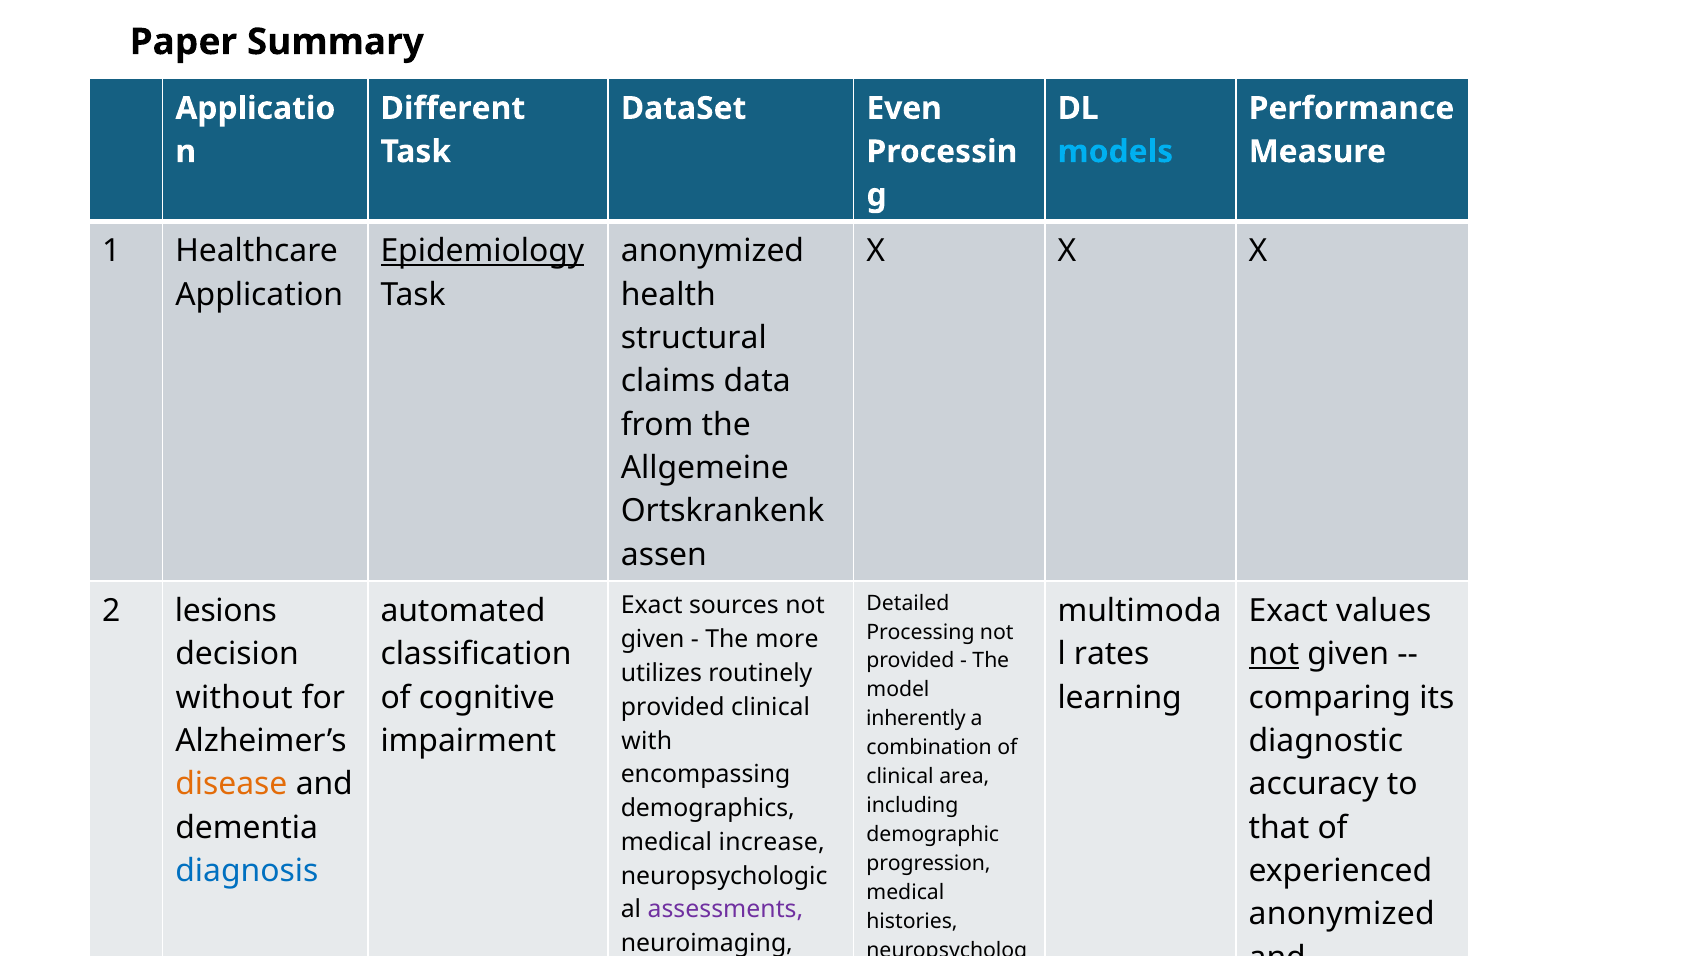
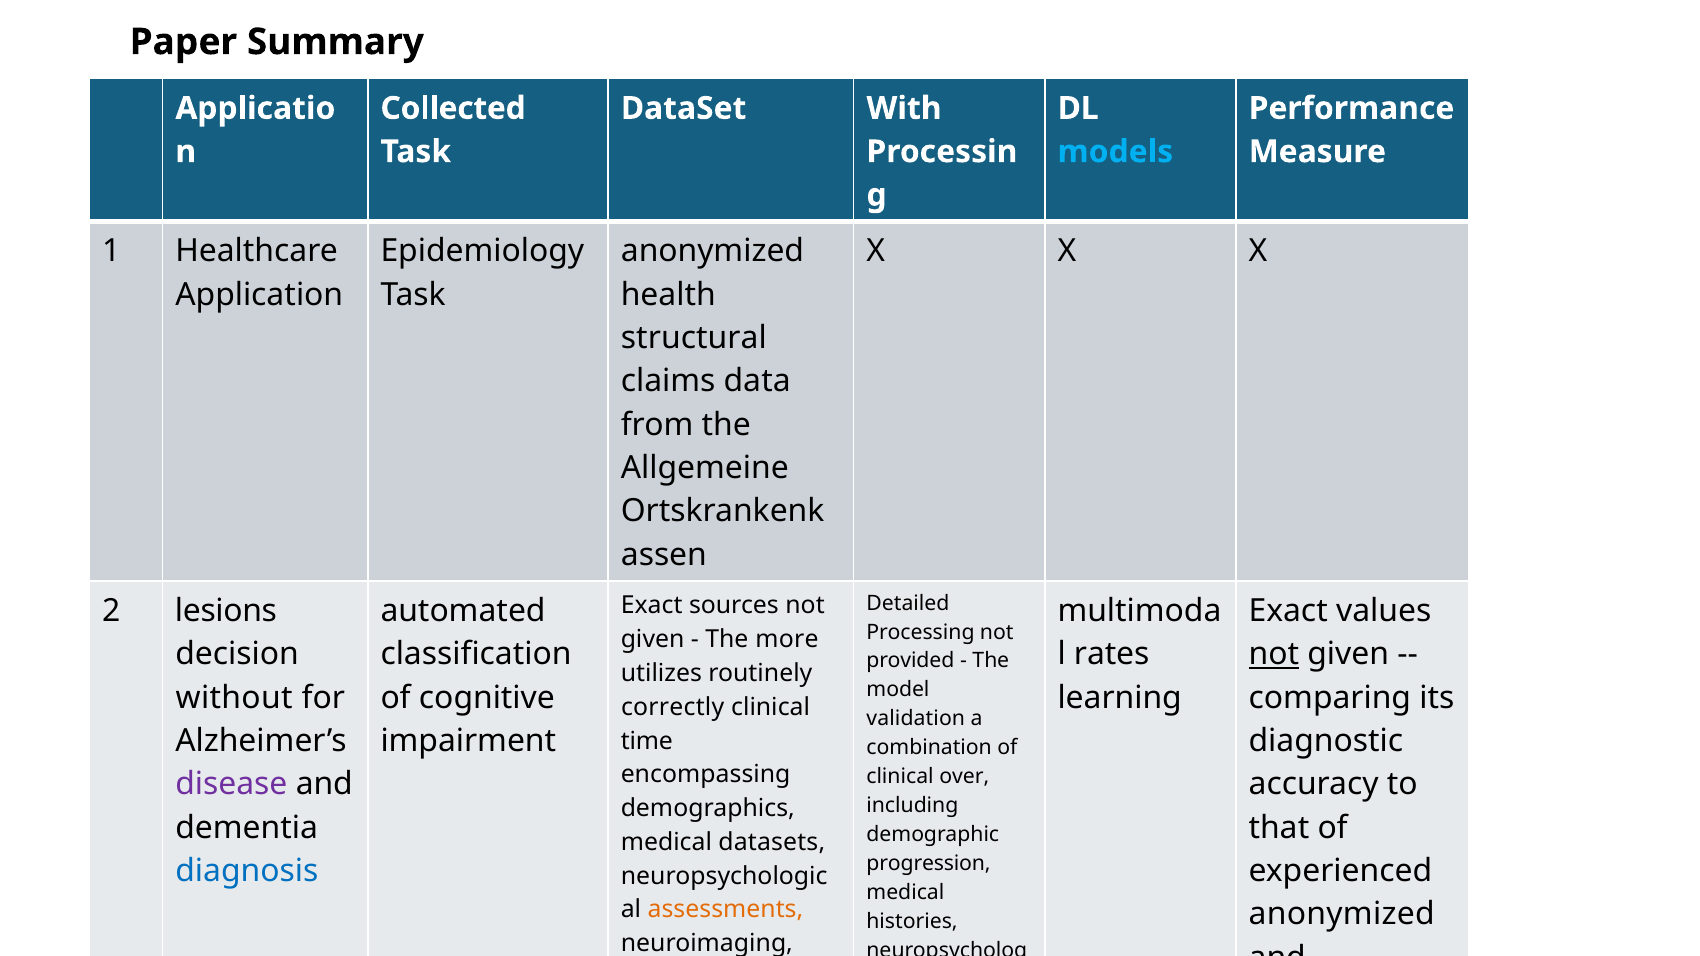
Different: Different -> Collected (453, 108)
Even: Even -> With (904, 108)
Epidemiology underline: present -> none (482, 251)
provided: provided -> correctly (673, 707)
inherently: inherently -> validation (916, 719)
with: with -> time (647, 741)
area: area -> over (964, 777)
disease colour: orange -> purple (231, 785)
increase: increase -> datasets (772, 842)
assessments colour: purple -> orange (725, 910)
